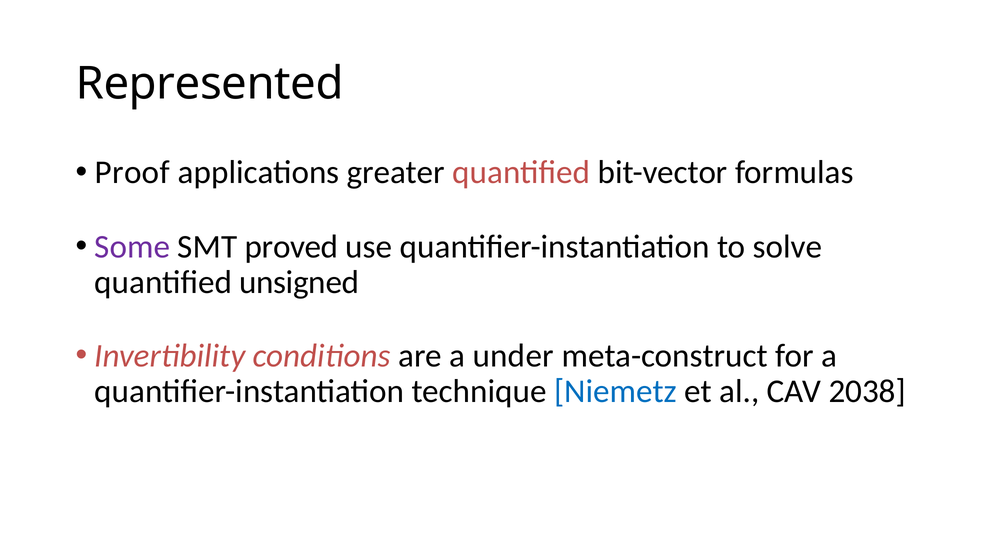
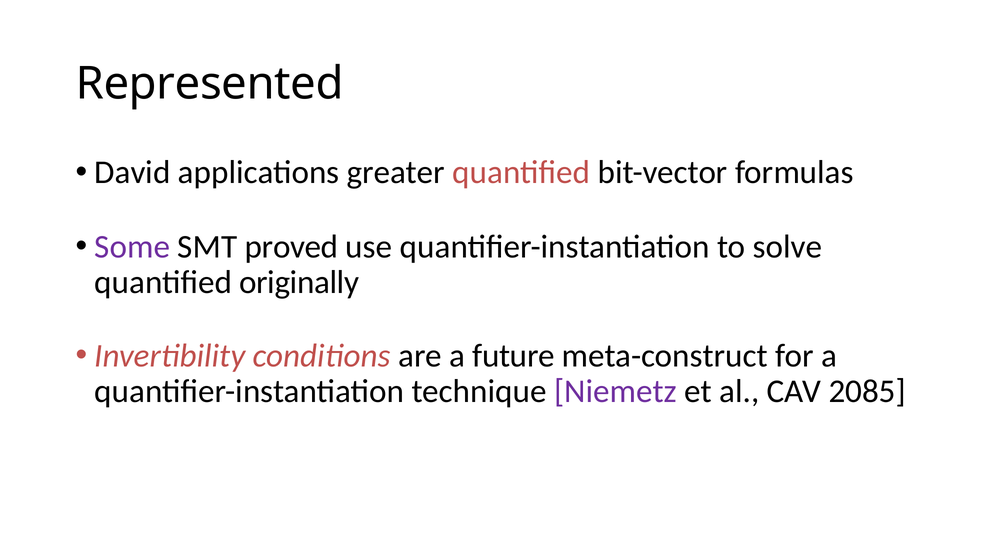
Proof: Proof -> David (132, 172)
unsigned: unsigned -> originally (299, 283)
under: under -> future (514, 356)
Niemetz colour: blue -> purple (615, 392)
2038: 2038 -> 2085 (867, 392)
